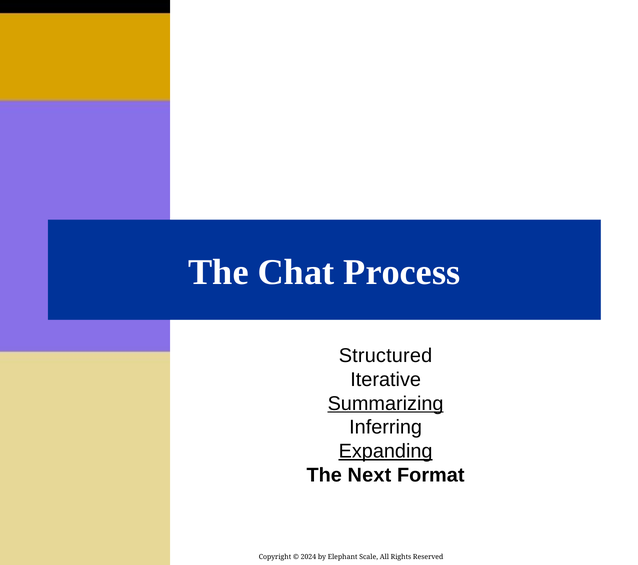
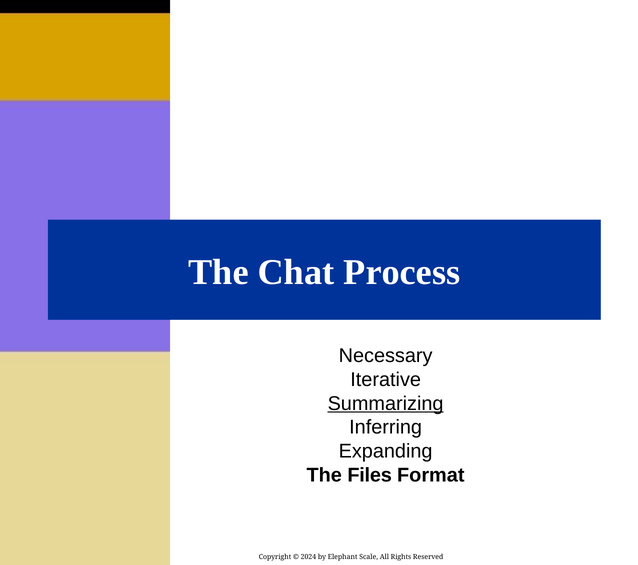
Structured: Structured -> Necessary (386, 356)
Expanding underline: present -> none (386, 451)
Next: Next -> Files (370, 475)
